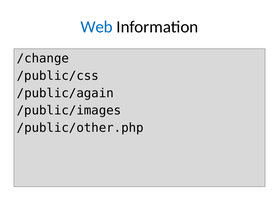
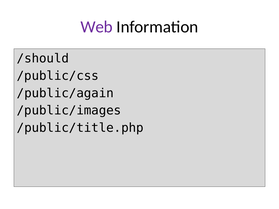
Web colour: blue -> purple (97, 27)
/change: /change -> /should (43, 59)
/public/other.php: /public/other.php -> /public/title.php (80, 128)
